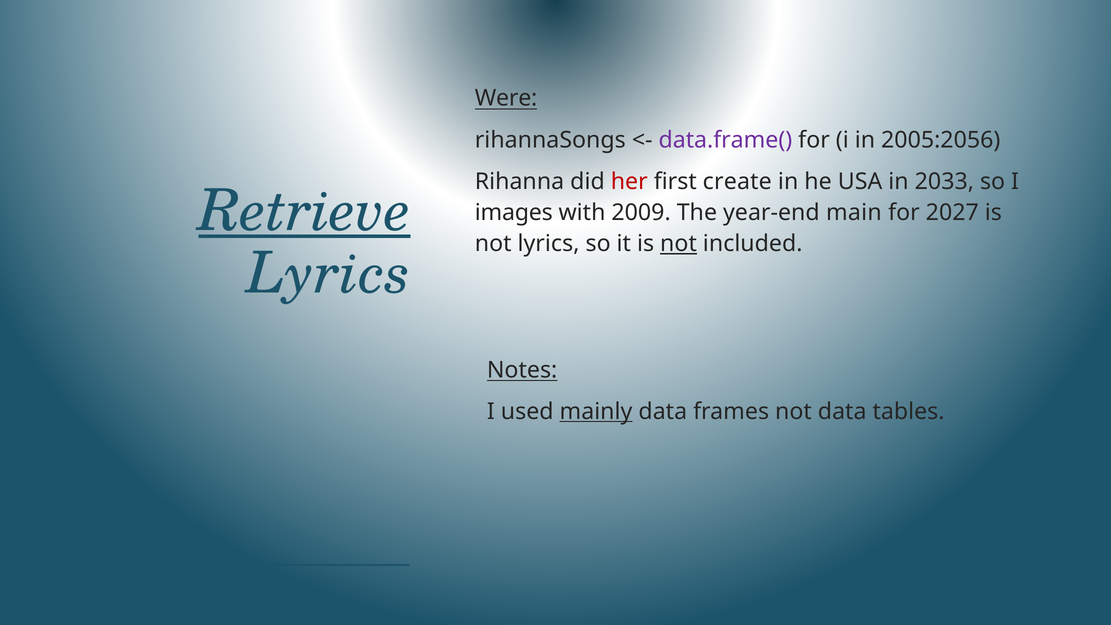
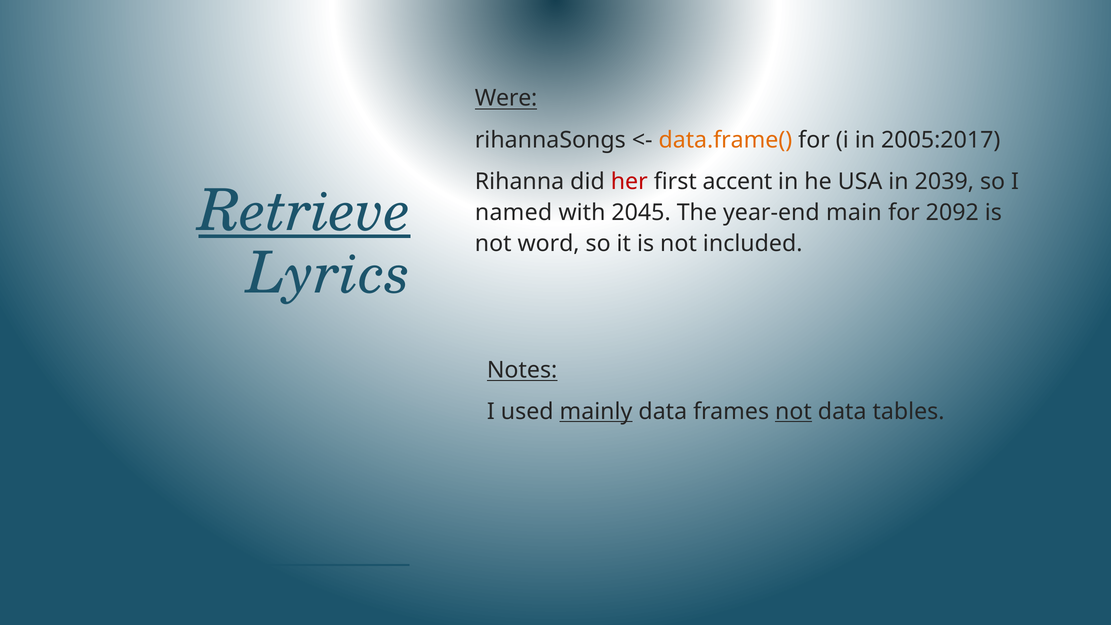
data.frame( colour: purple -> orange (725, 140)
2005:2056: 2005:2056 -> 2005:2017 (941, 140)
create: create -> accent (737, 181)
2033: 2033 -> 2039 (944, 181)
images: images -> named (514, 213)
2009: 2009 -> 2045 (641, 213)
2027: 2027 -> 2092 (952, 213)
not lyrics: lyrics -> word (549, 244)
not underline: present -> none (678, 244)
not underline: none -> present (793, 411)
